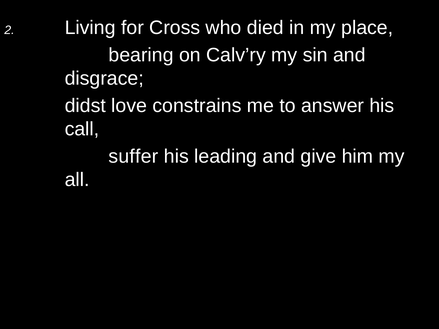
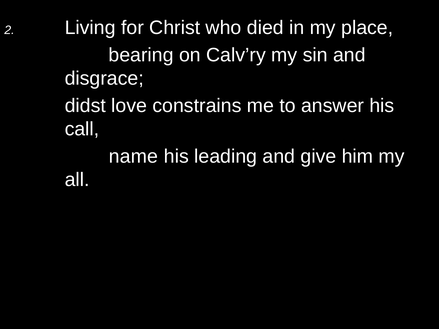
Cross: Cross -> Christ (175, 28)
suffer: suffer -> name (133, 157)
